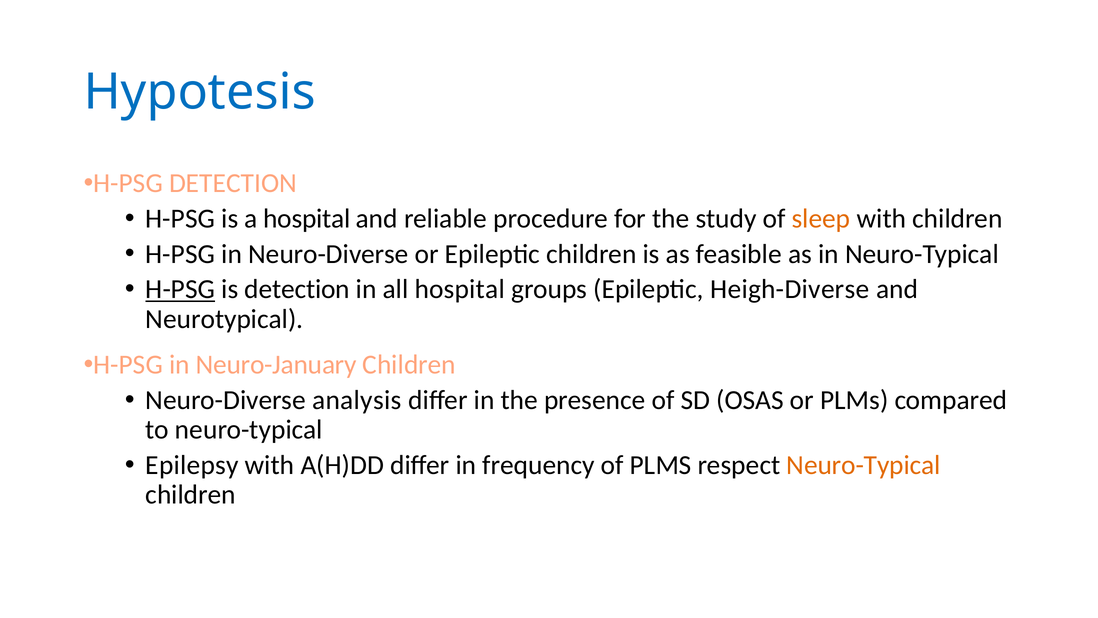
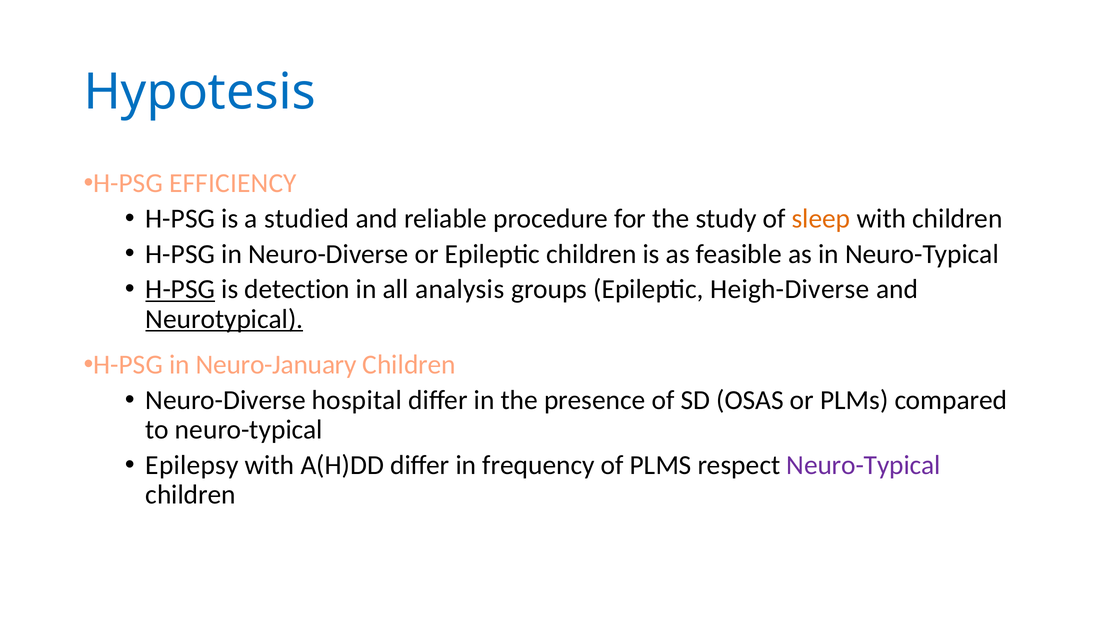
H-PSG DETECTION: DETECTION -> EFFICIENCY (233, 183)
a hospital: hospital -> studied (307, 219)
all hospital: hospital -> analysis (460, 289)
Neurotypical underline: none -> present (224, 319)
analysis: analysis -> hospital (357, 400)
Neuro-Typical colour: orange -> purple (863, 465)
